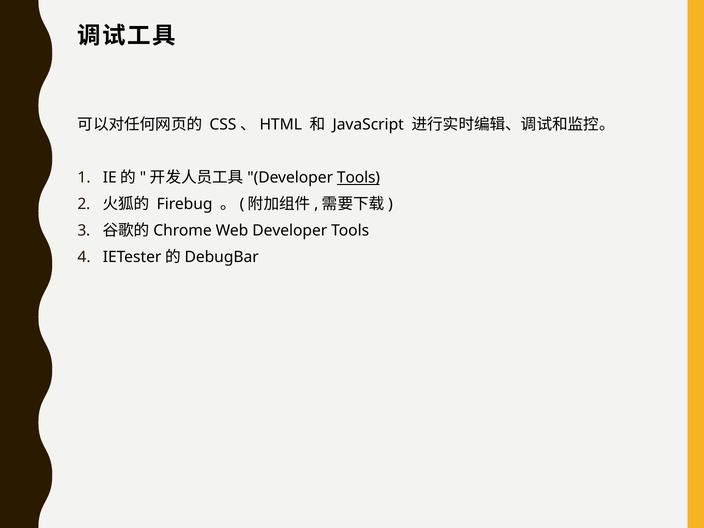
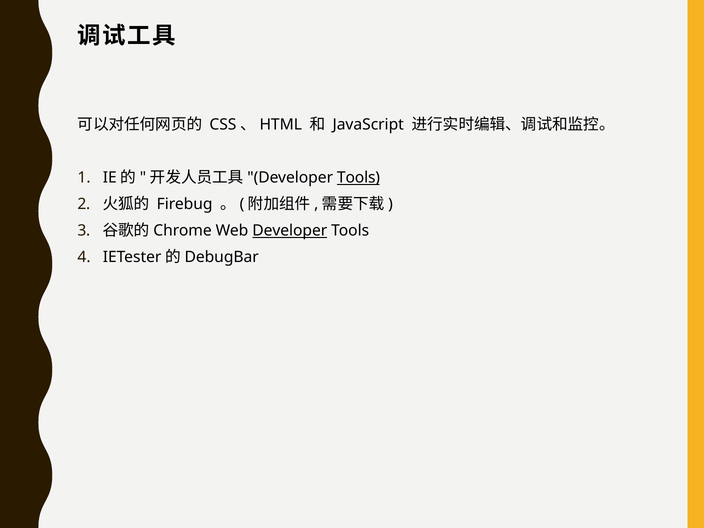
Developer underline: none -> present (290, 231)
